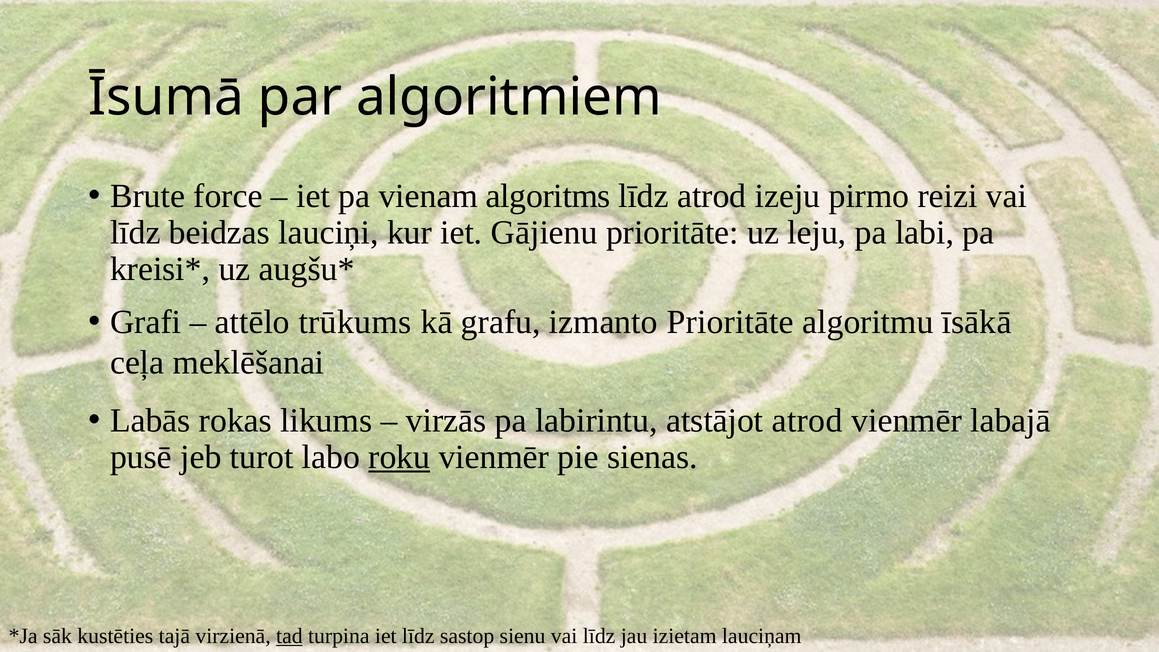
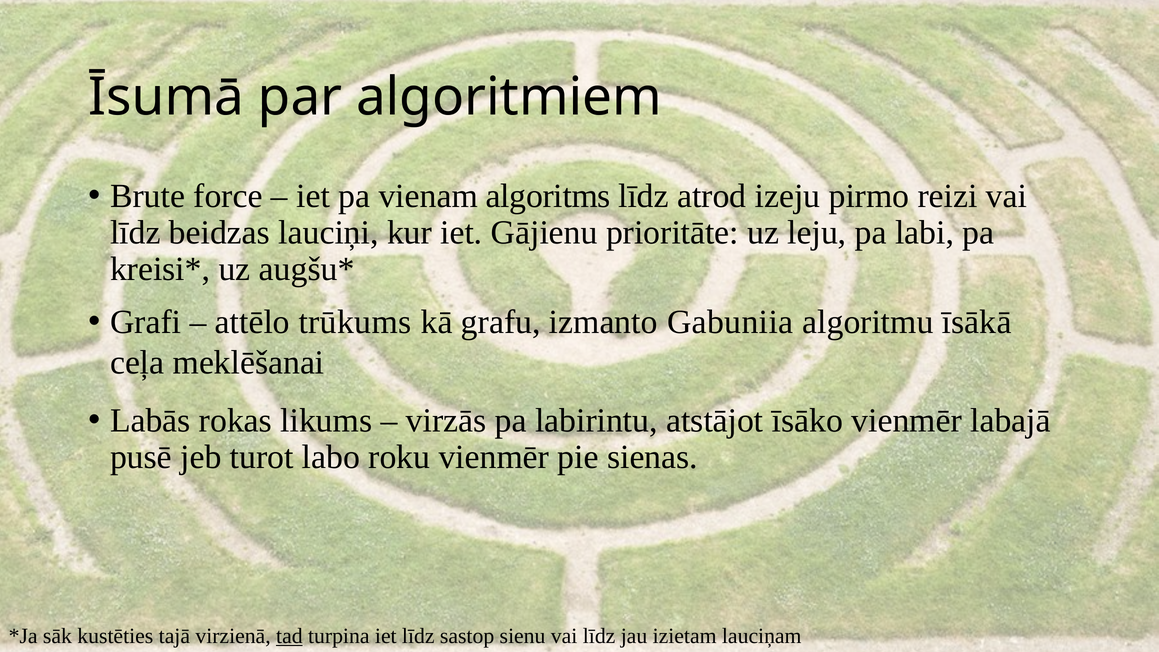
izmanto Prioritāte: Prioritāte -> Gabuniia (730, 322)
atstājot atrod: atrod -> īsāko (807, 420)
roku underline: present -> none (399, 457)
